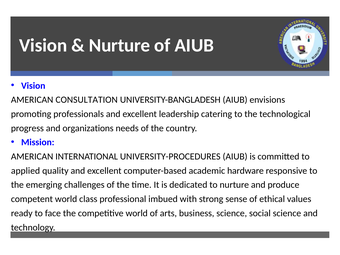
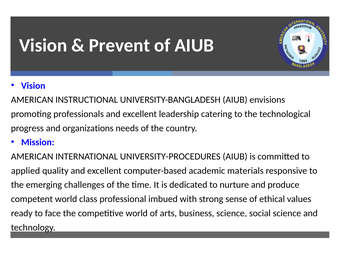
Nurture: Nurture -> Prevent (120, 45)
CONSULTATION: CONSULTATION -> INSTRUCTIONAL (87, 100)
hardware: hardware -> materials (245, 171)
